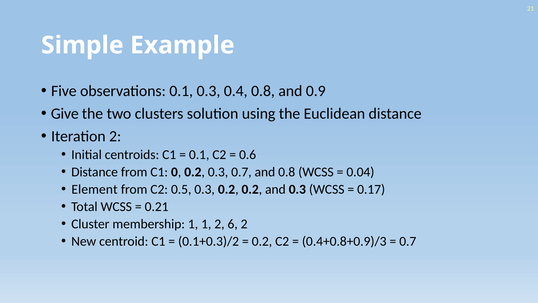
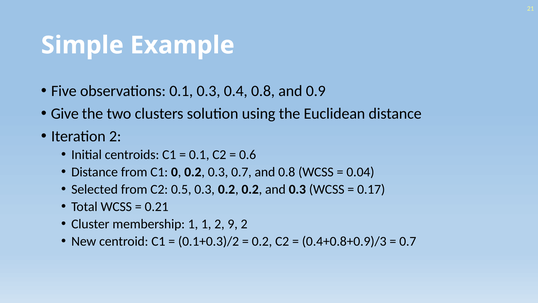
Element: Element -> Selected (95, 189)
6: 6 -> 9 (233, 224)
